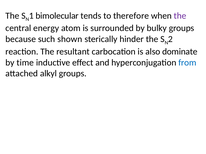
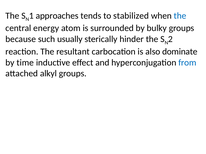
bimolecular: bimolecular -> approaches (57, 16)
therefore: therefore -> stabilized (131, 16)
the colour: purple -> blue (180, 16)
shown: shown -> usually (70, 39)
